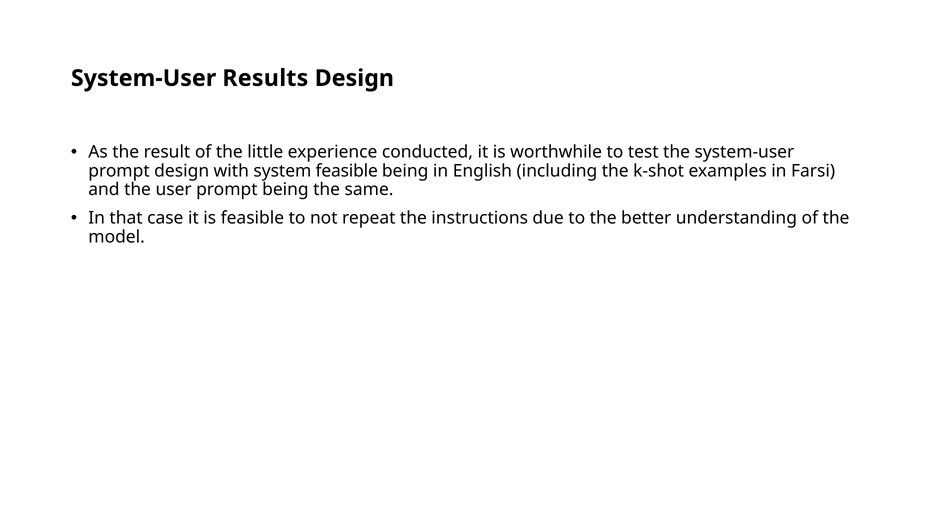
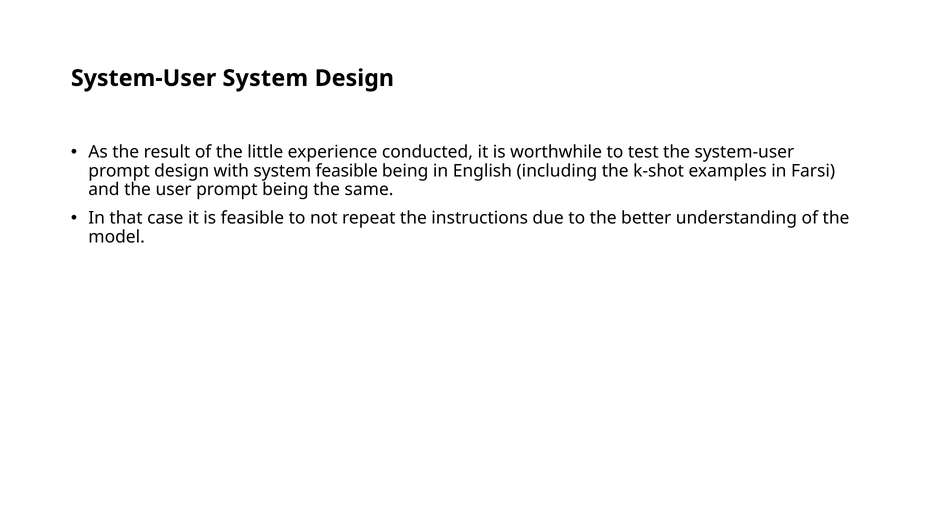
System-User Results: Results -> System (265, 78)
